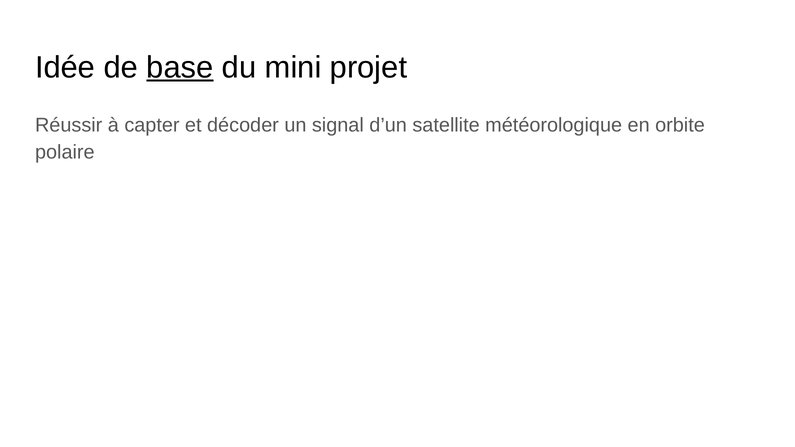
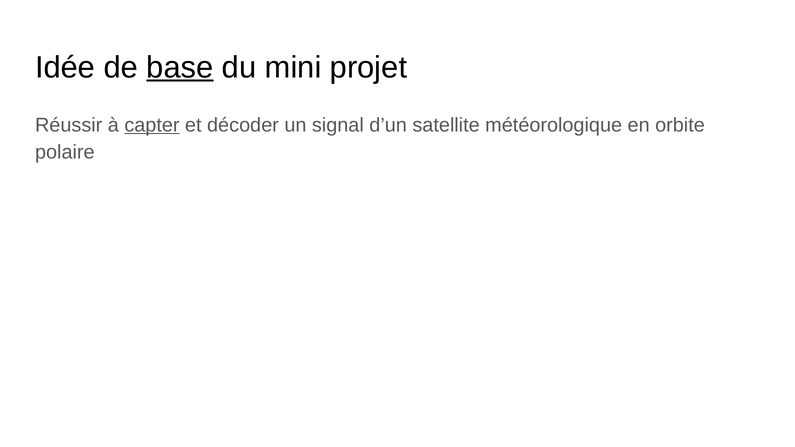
capter underline: none -> present (152, 125)
